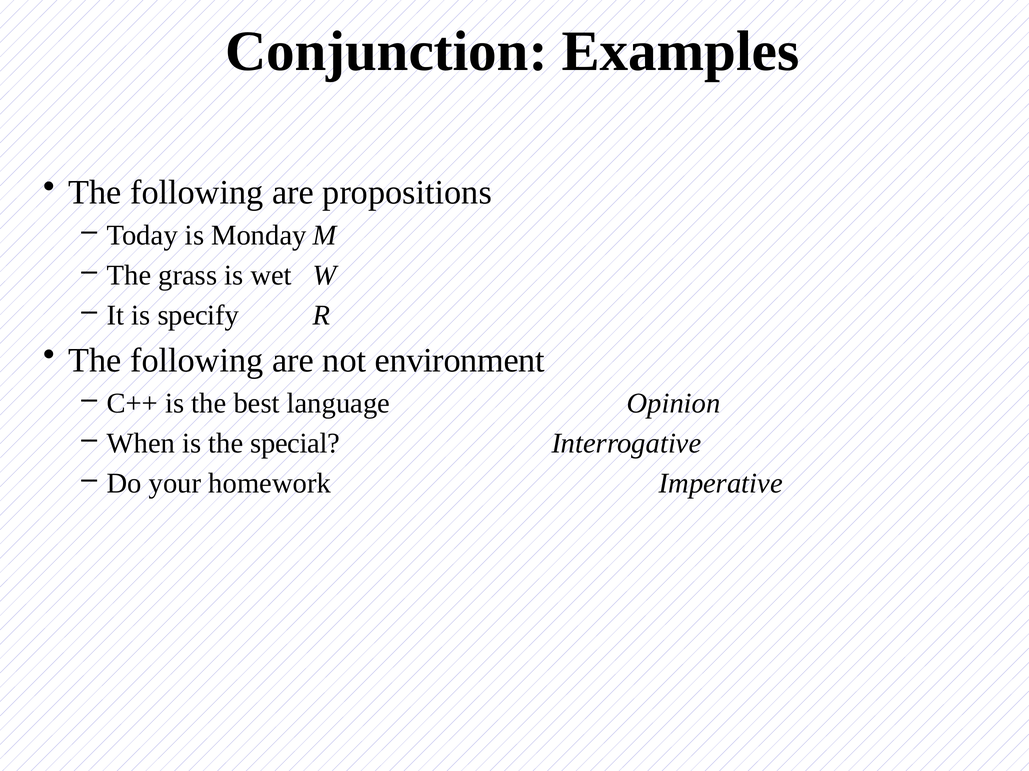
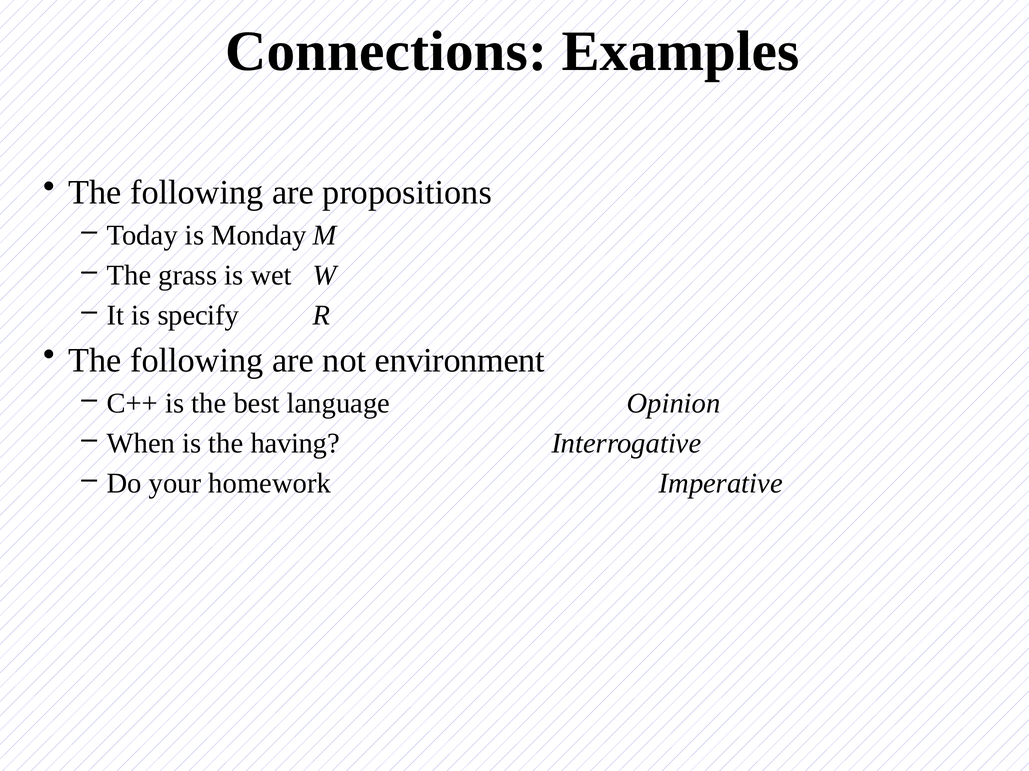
Conjunction: Conjunction -> Connections (386, 51)
special: special -> having (295, 444)
